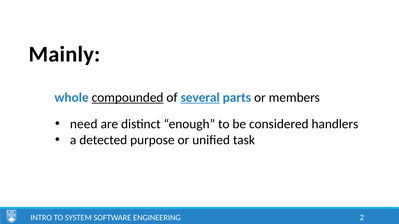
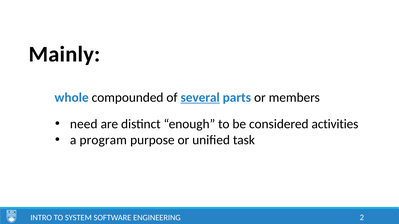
compounded underline: present -> none (128, 98)
handlers: handlers -> activities (335, 124)
detected: detected -> program (103, 140)
